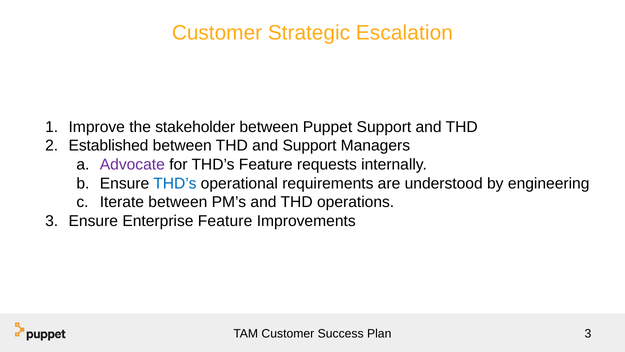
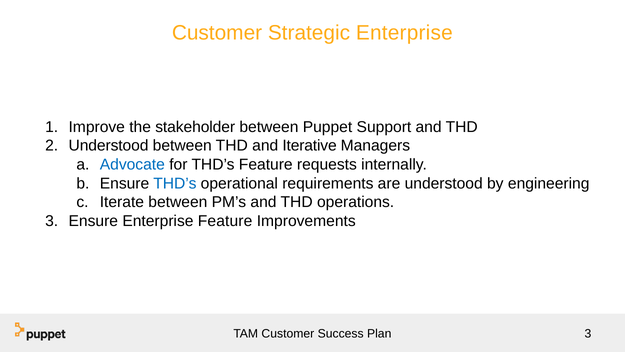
Strategic Escalation: Escalation -> Enterprise (404, 33)
Established: Established -> Understood (109, 146)
and Support: Support -> Iterative (310, 146)
Advocate colour: purple -> blue (132, 164)
